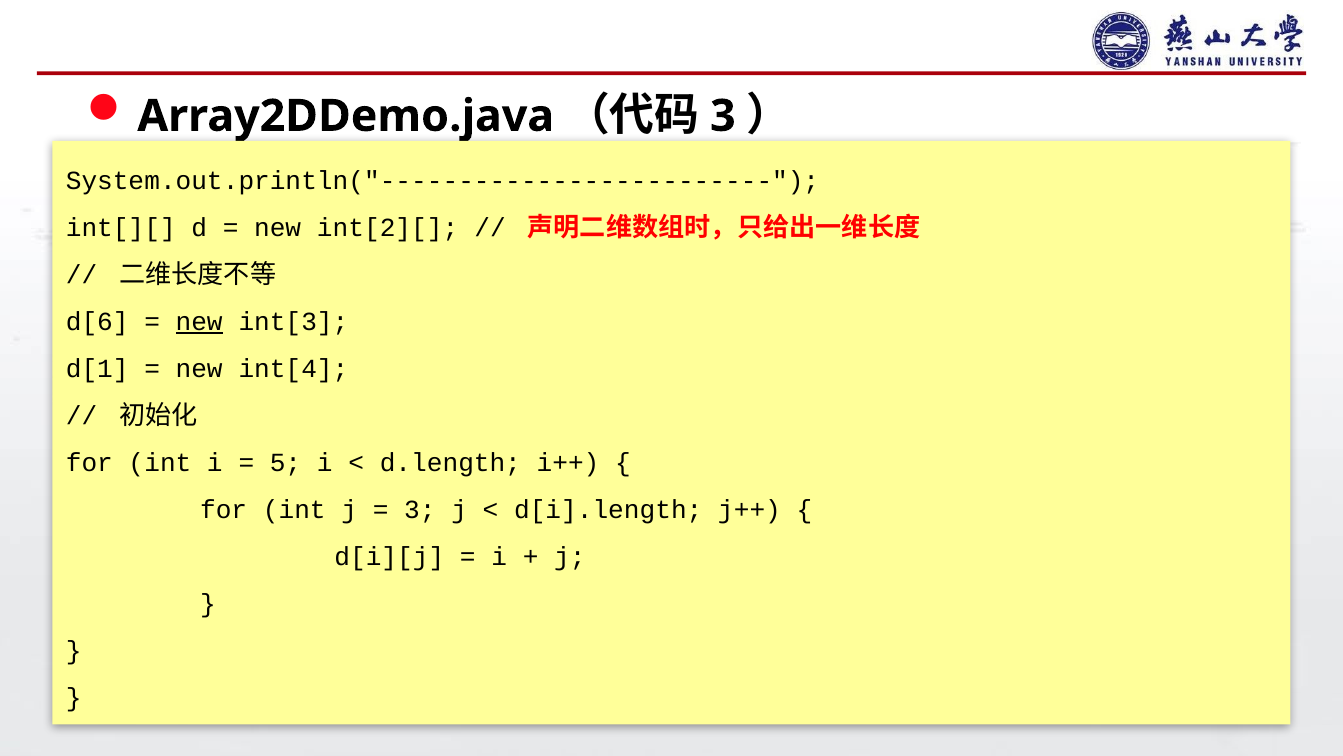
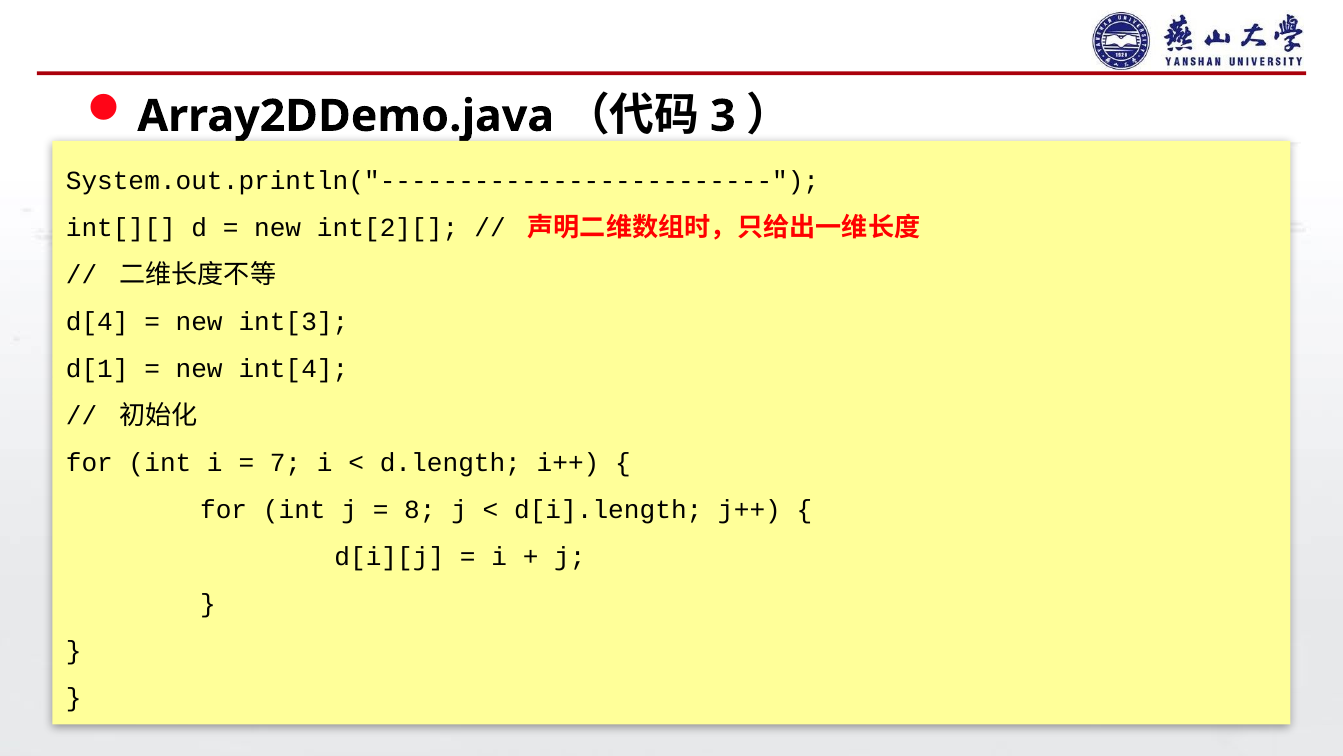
d[6: d[6 -> d[4 (97, 322)
new underline: present -> none (199, 322)
5: 5 -> 7 (285, 463)
3: 3 -> 8 (420, 510)
